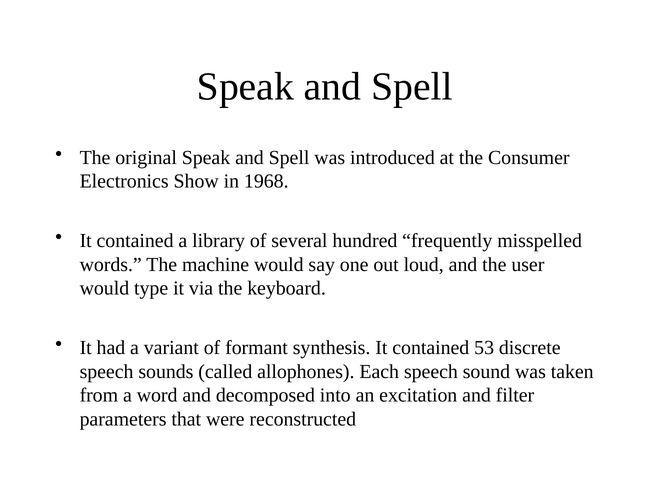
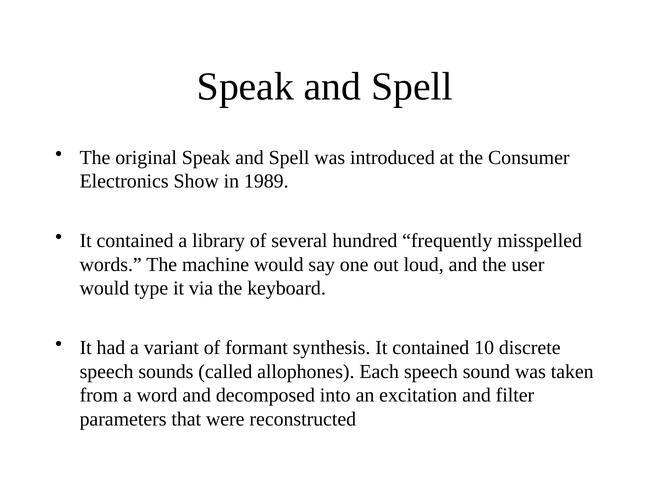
1968: 1968 -> 1989 (266, 181)
53: 53 -> 10 (484, 347)
